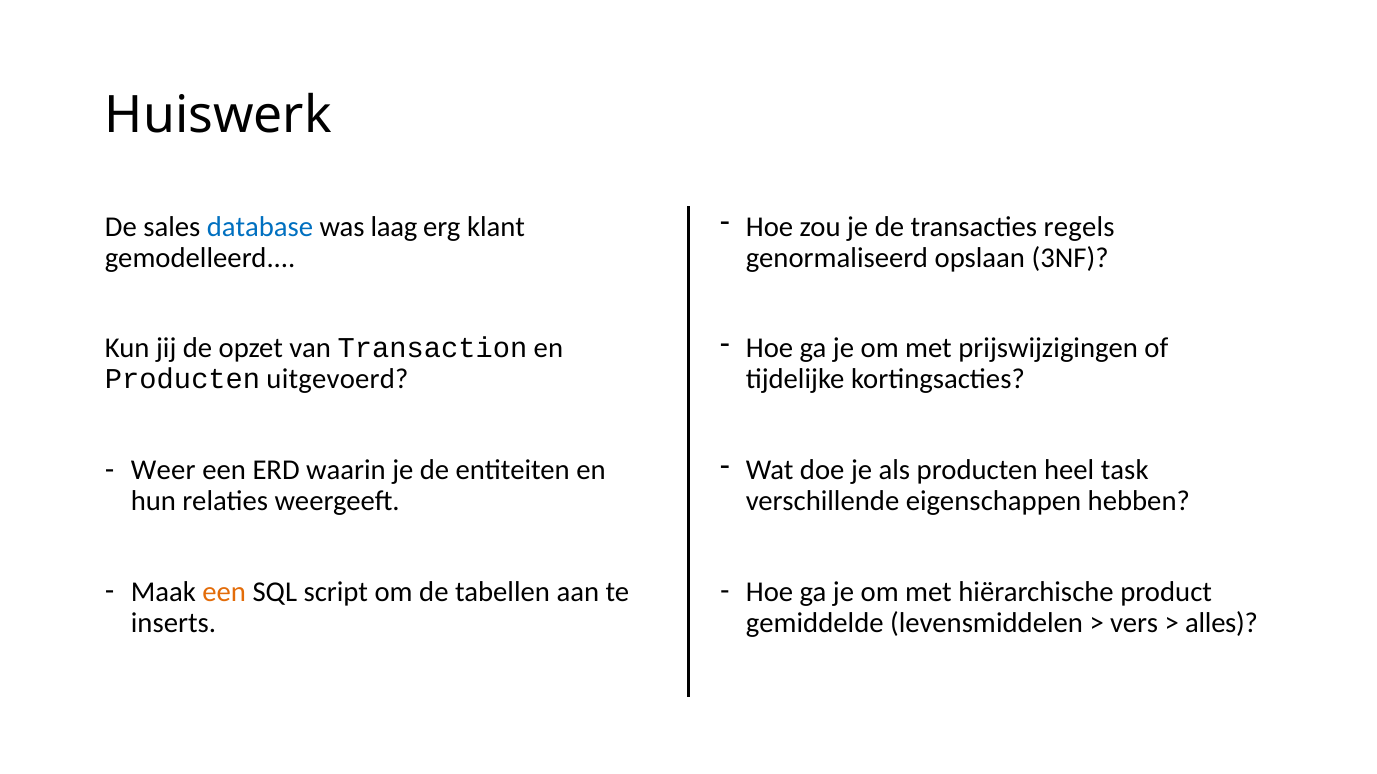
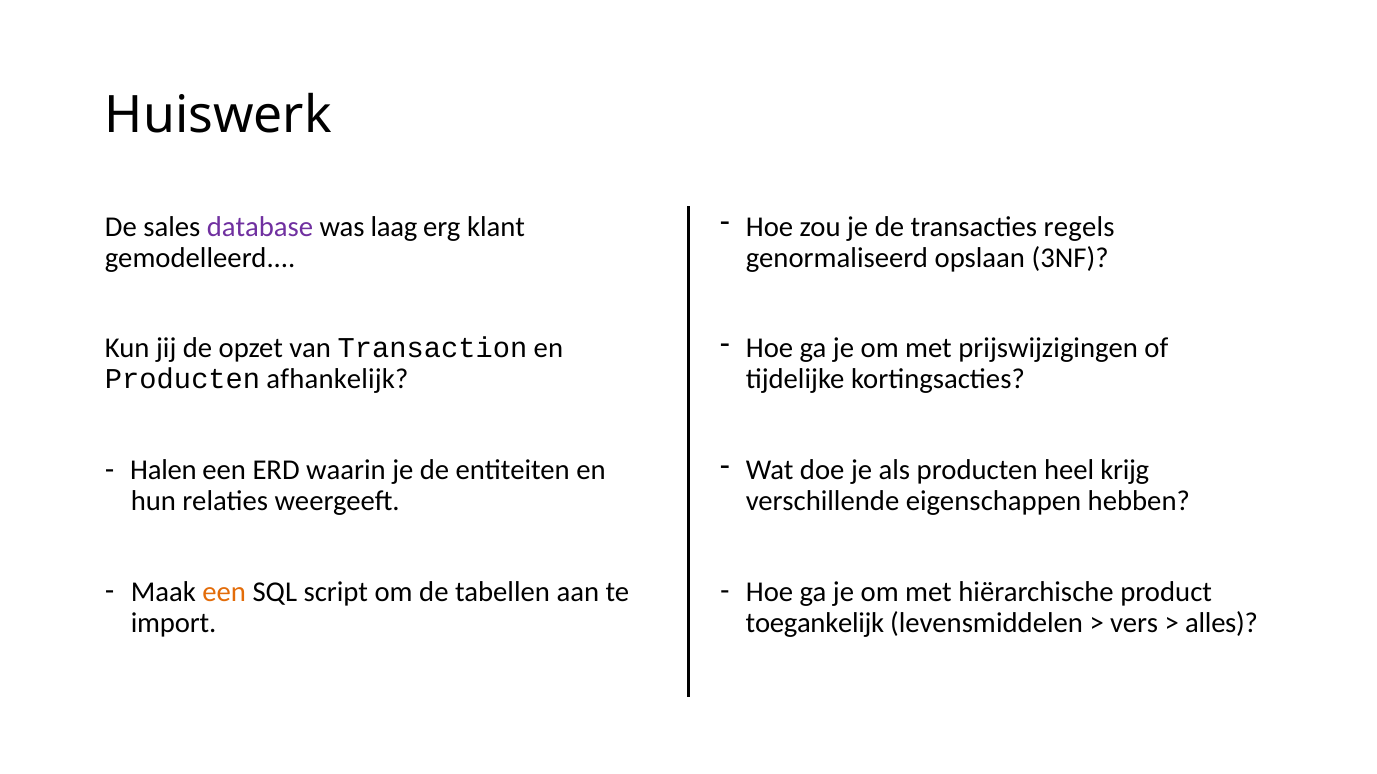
database colour: blue -> purple (260, 227)
uitgevoerd: uitgevoerd -> afhankelijk (337, 380)
Weer: Weer -> Halen (163, 470)
task: task -> krijg (1125, 470)
inserts: inserts -> import (174, 623)
gemiddelde: gemiddelde -> toegankelijk (815, 623)
